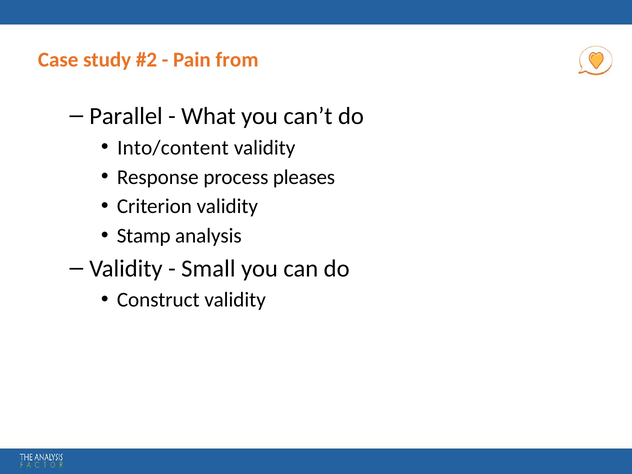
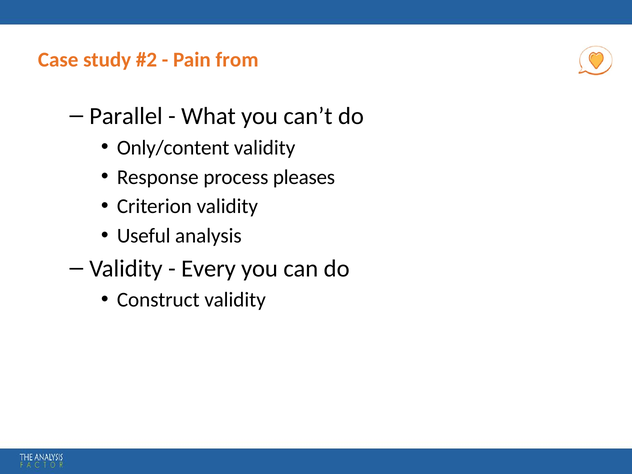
Into/content: Into/content -> Only/content (173, 148)
Stamp: Stamp -> Useful (144, 236)
Small: Small -> Every (208, 269)
